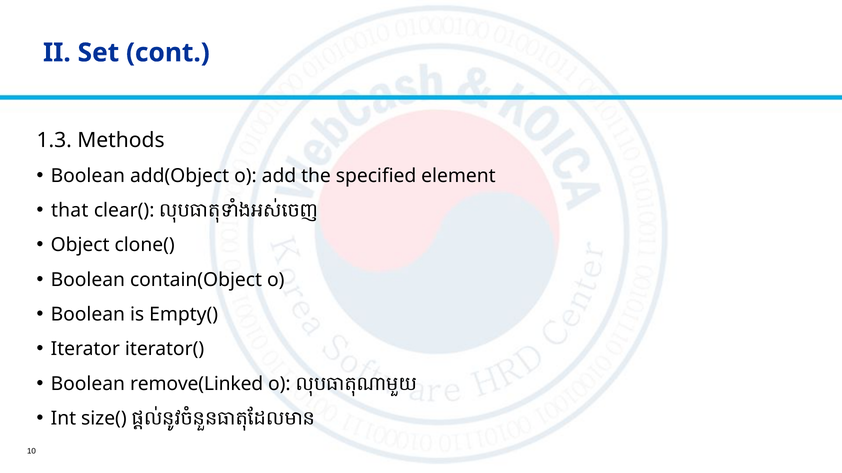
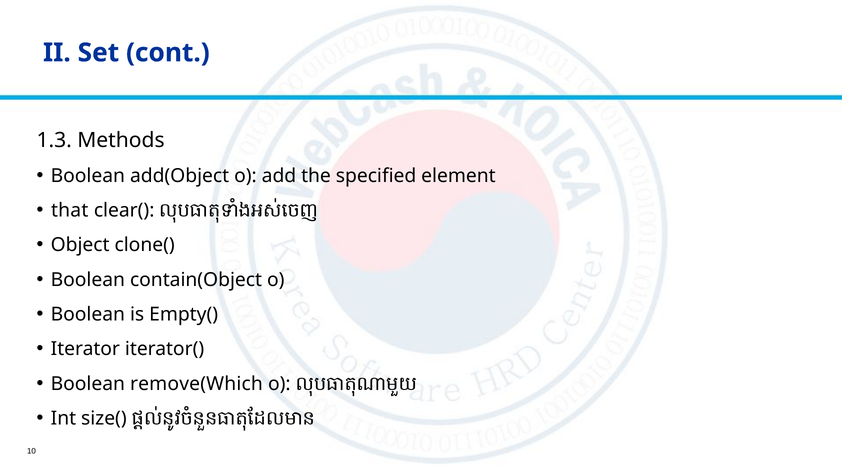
remove(Linked: remove(Linked -> remove(Which (196, 384)
